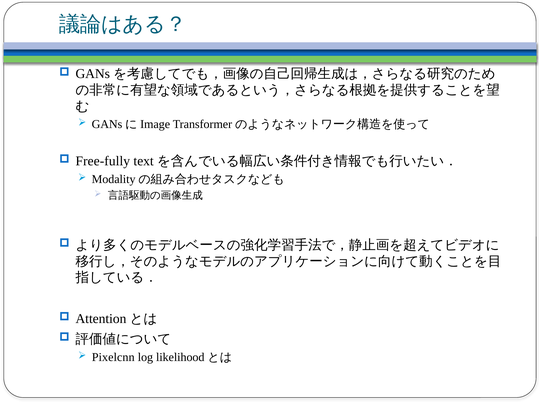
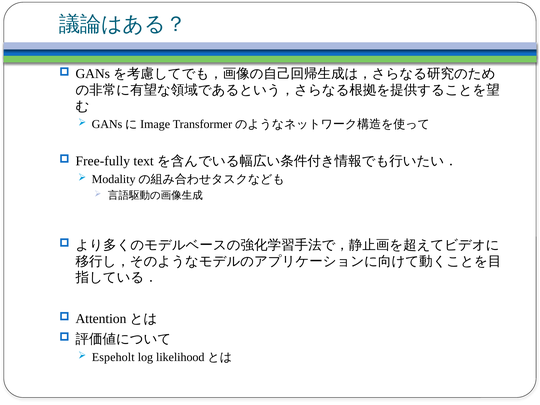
Pixelcnn: Pixelcnn -> Espeholt (113, 357)
